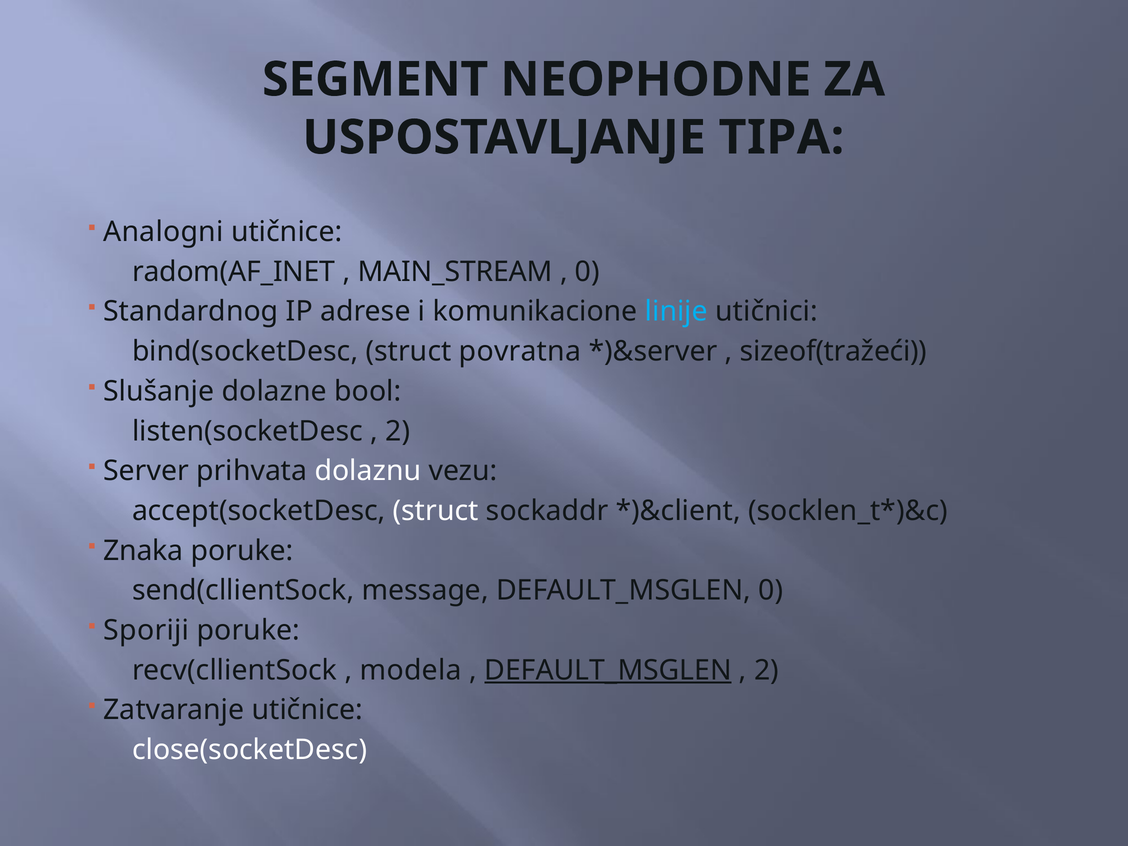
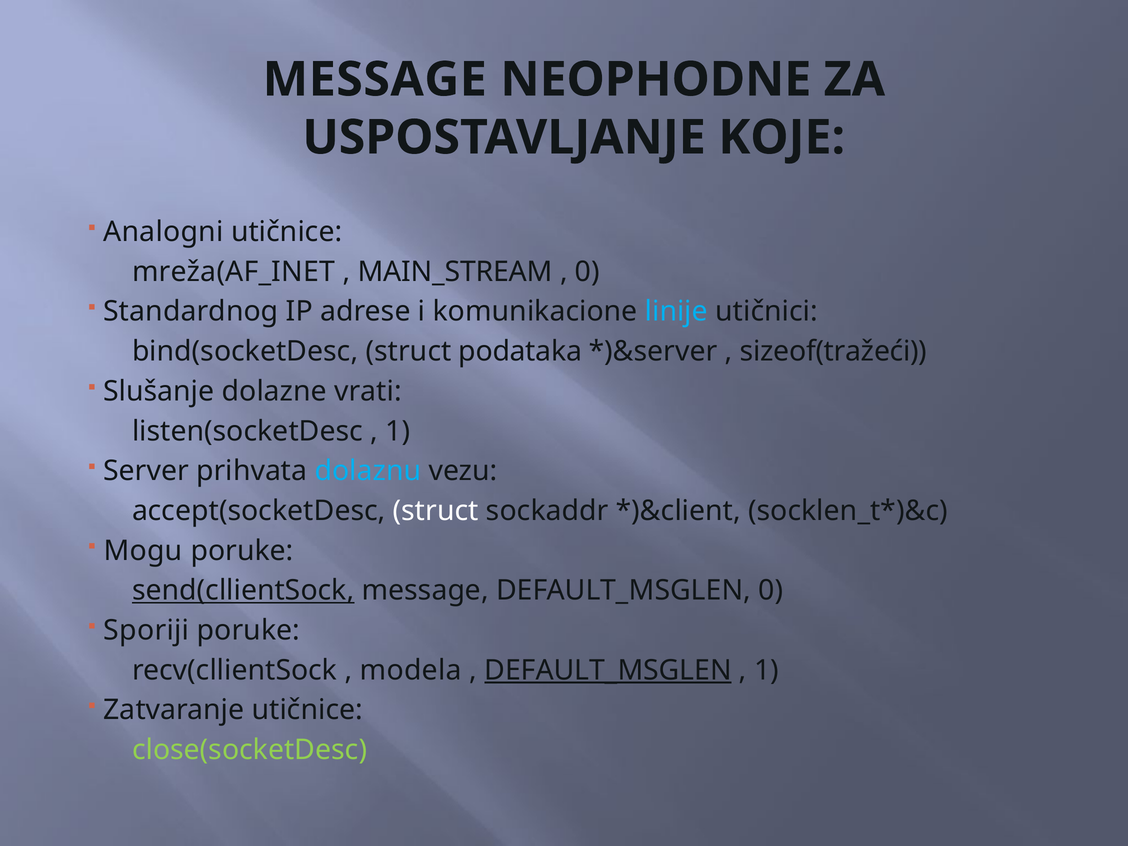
SEGMENT: SEGMENT -> MESSAGE (375, 80)
TIPA: TIPA -> KOJE (782, 138)
radom(AF_INET: radom(AF_INET -> mreža(AF_INET (233, 272)
povratna: povratna -> podataka (520, 351)
bool: bool -> vrati (368, 391)
2: 2 -> 1 (398, 431)
dolaznu colour: white -> light blue (368, 471)
Znaka: Znaka -> Mogu (143, 551)
send(cllientSock underline: none -> present (243, 590)
2: 2 -> 1 (766, 670)
close(socketDesc colour: white -> light green (250, 750)
